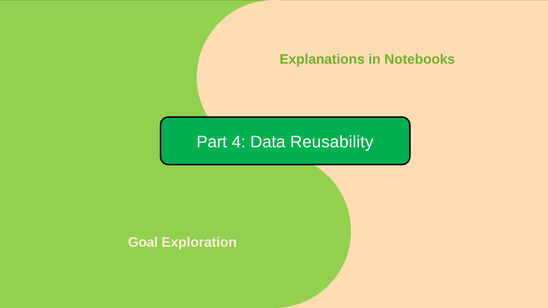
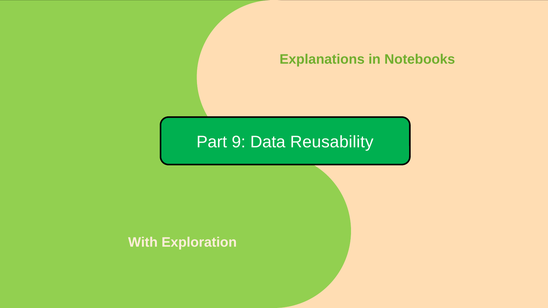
4: 4 -> 9 (239, 142)
Goal: Goal -> With (143, 242)
